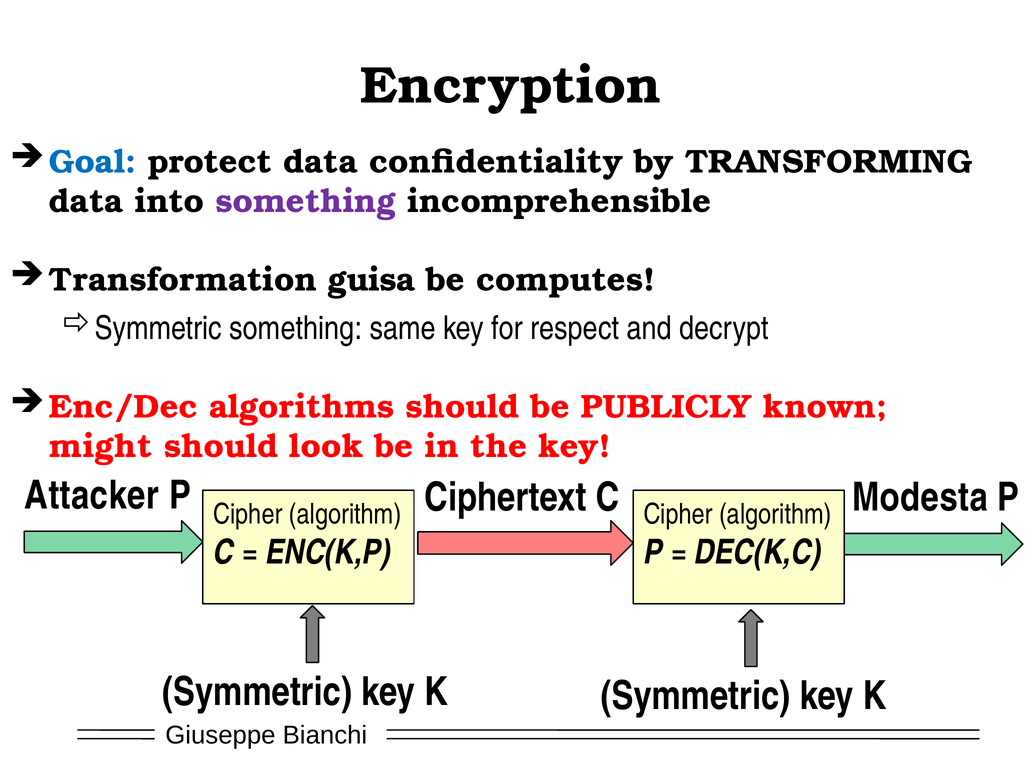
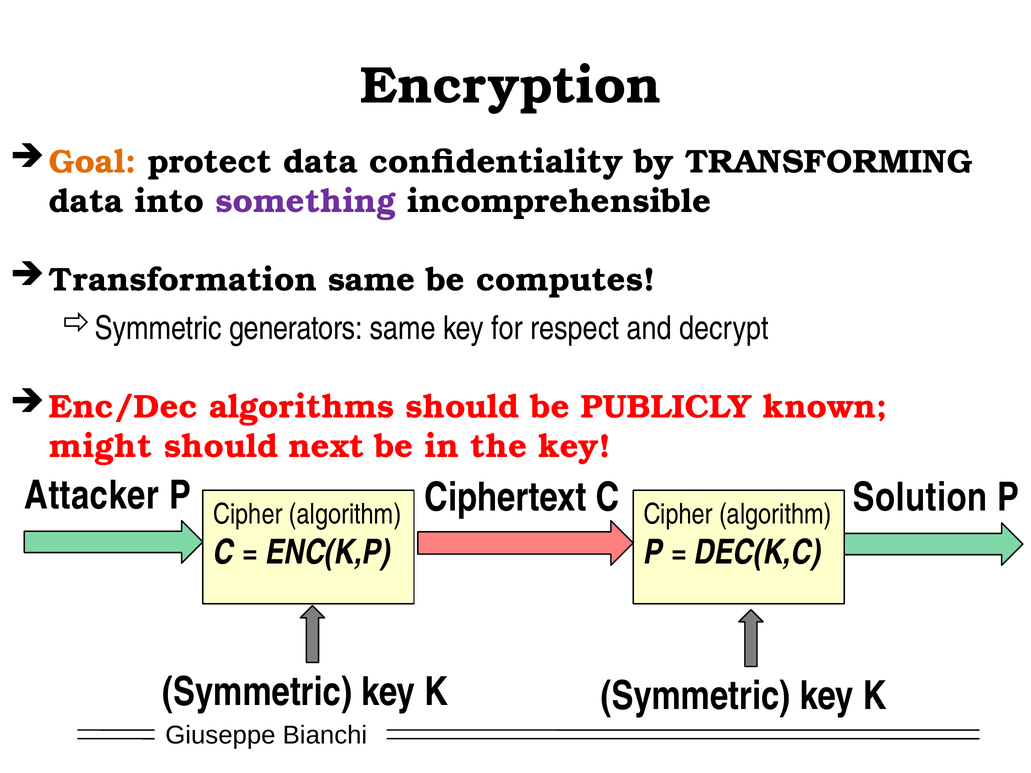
Goal colour: blue -> orange (93, 162)
Transformation guisa: guisa -> same (372, 280)
Symmetric something: something -> generators (296, 329)
look: look -> next (327, 447)
Modesta: Modesta -> Solution (920, 498)
